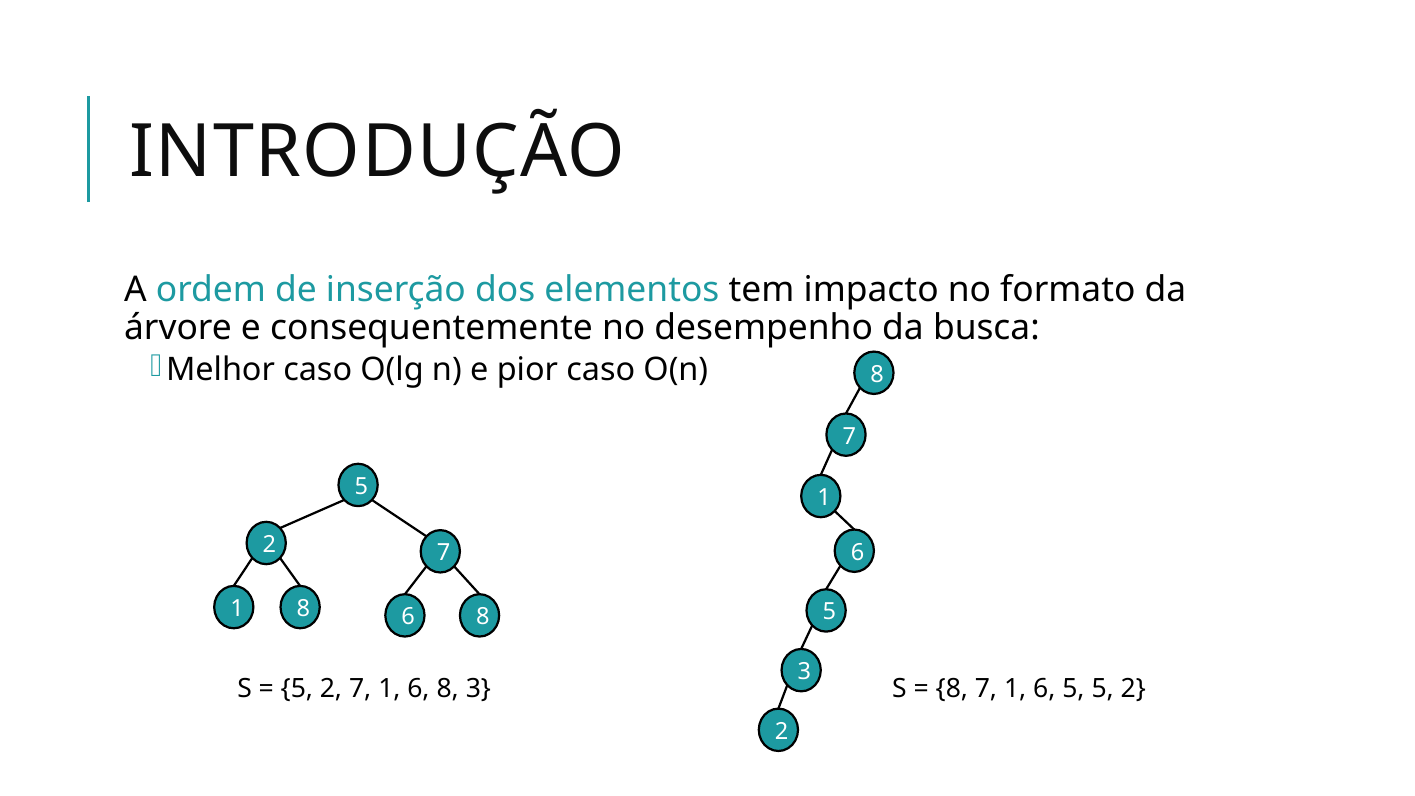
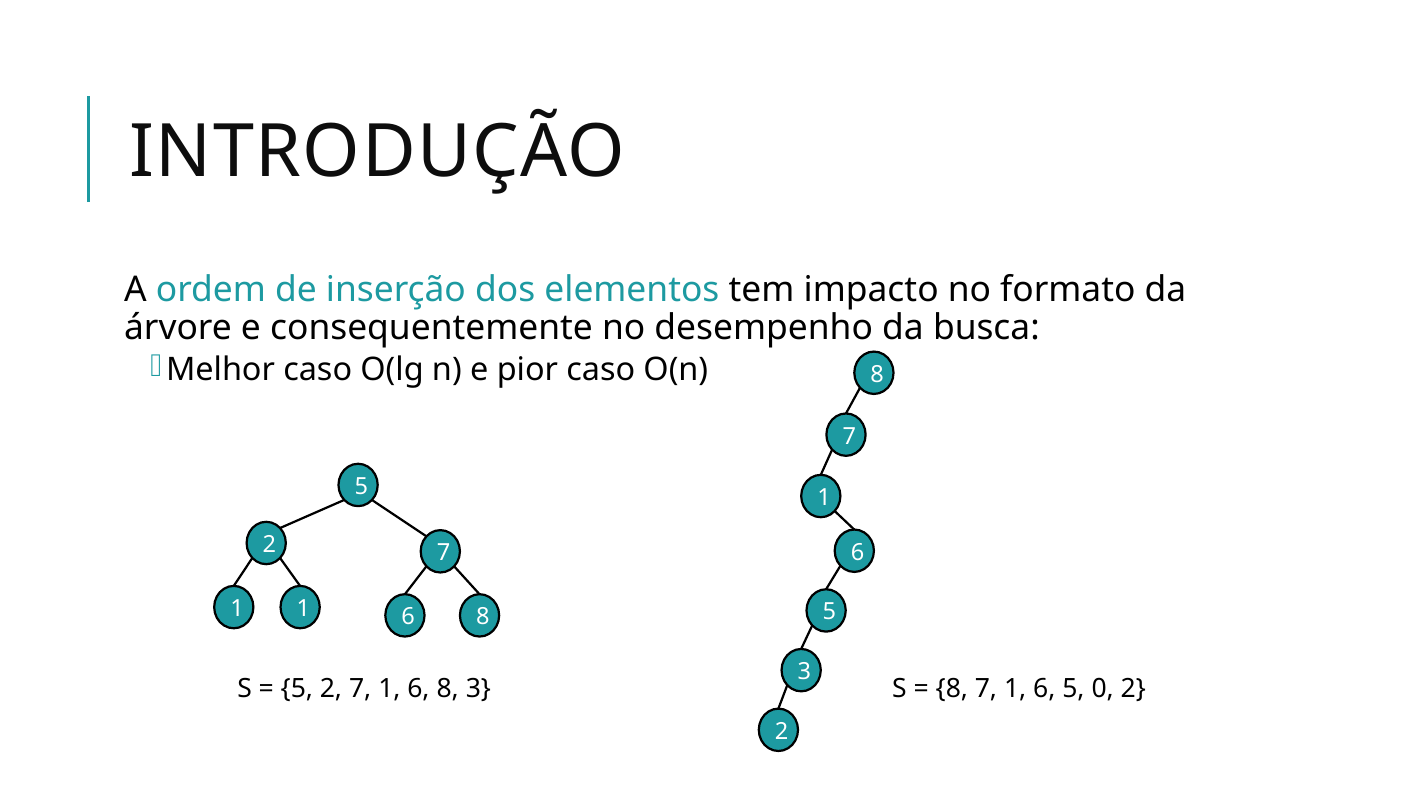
1 8: 8 -> 1 (303, 609)
5 5: 5 -> 0 (1103, 689)
